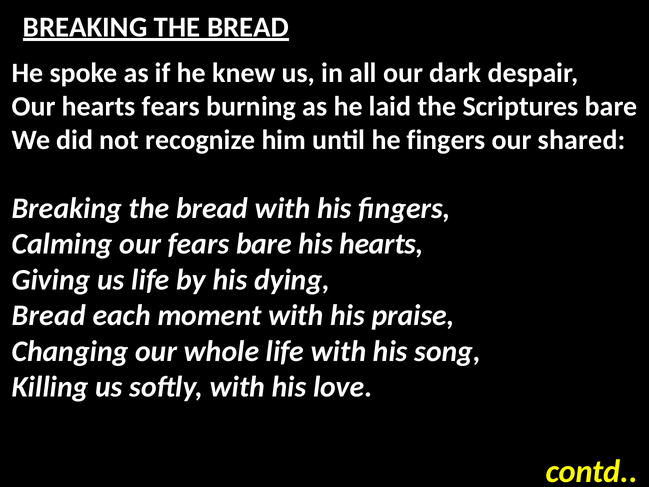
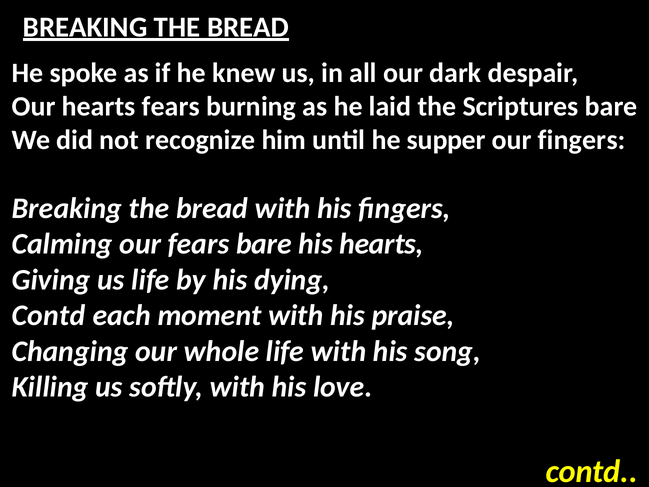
he fingers: fingers -> supper (446, 140)
our shared: shared -> fingers (582, 140)
Bread: Bread -> Contd (49, 315)
